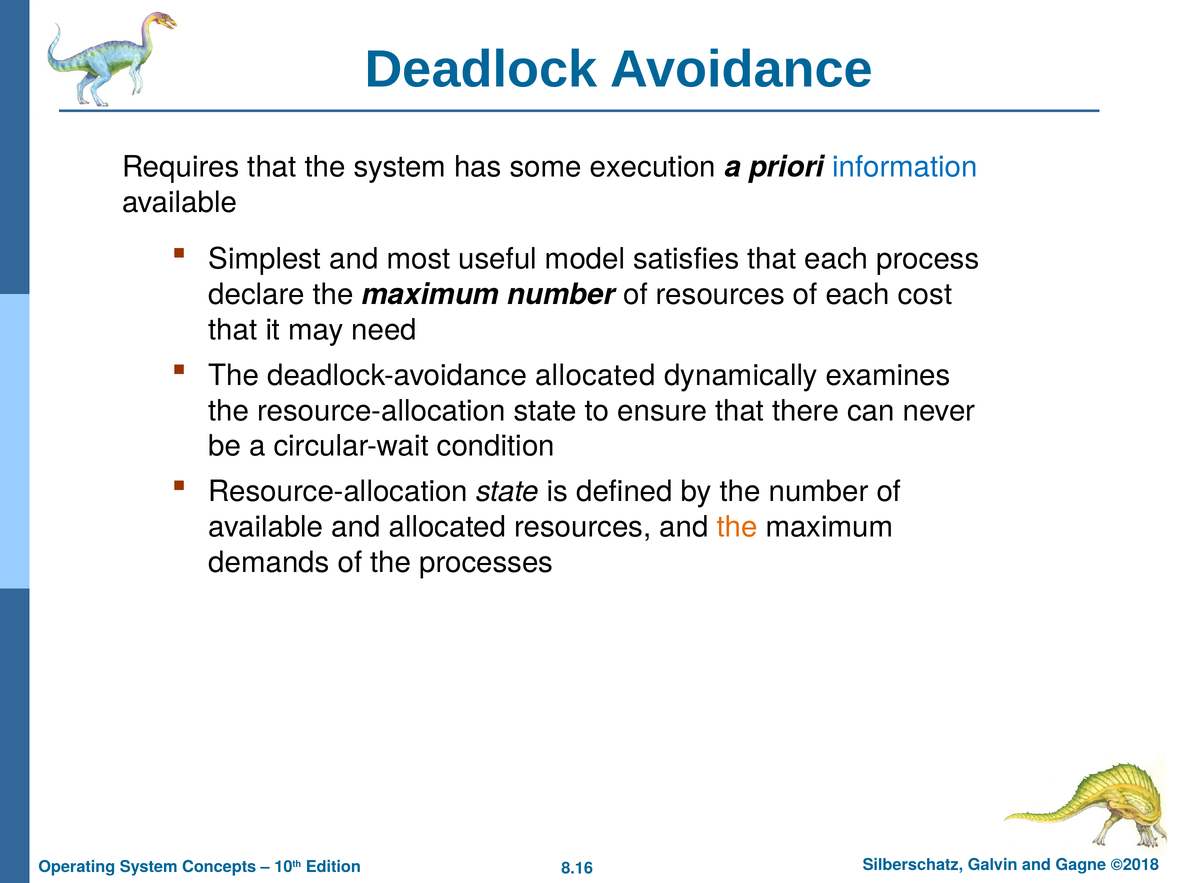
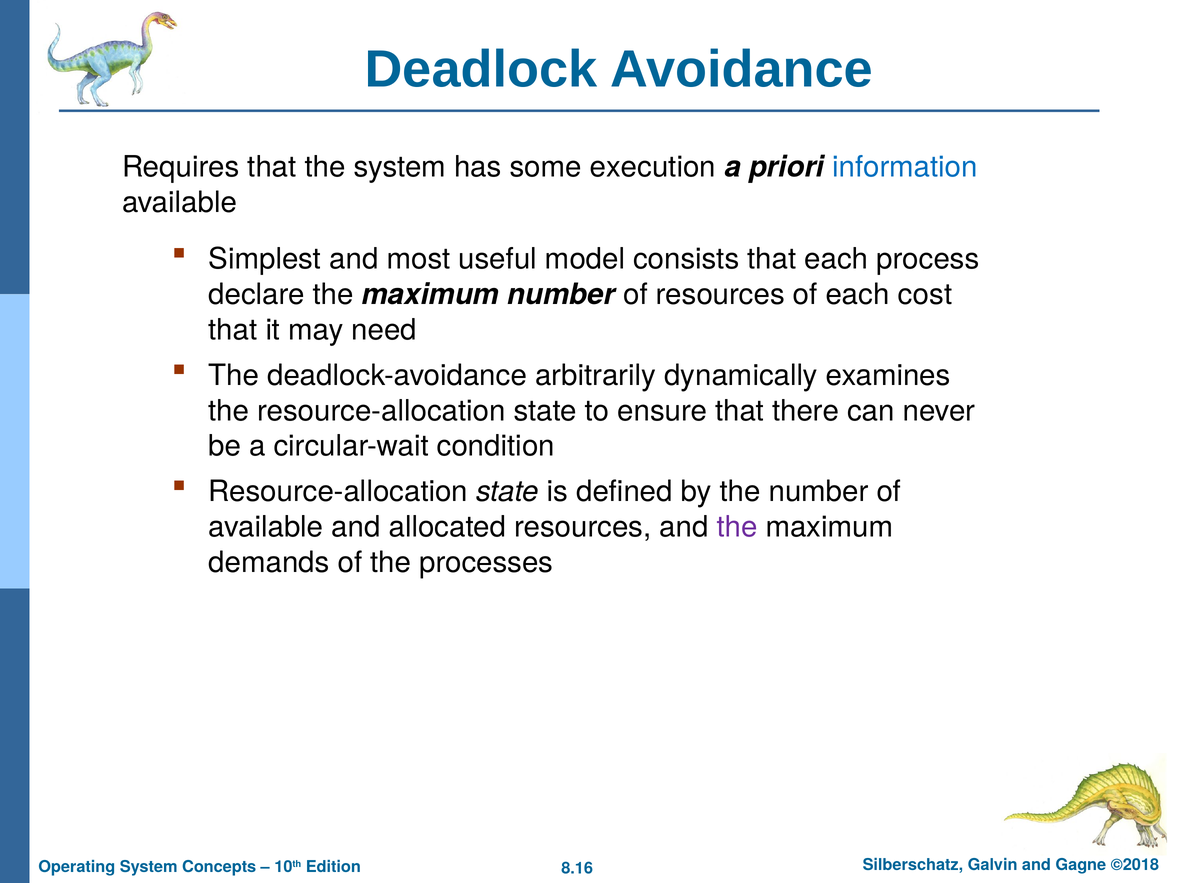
satisfies: satisfies -> consists (686, 259)
deadlock-avoidance allocated: allocated -> arbitrarily (596, 376)
the colour: orange -> purple (737, 527)
